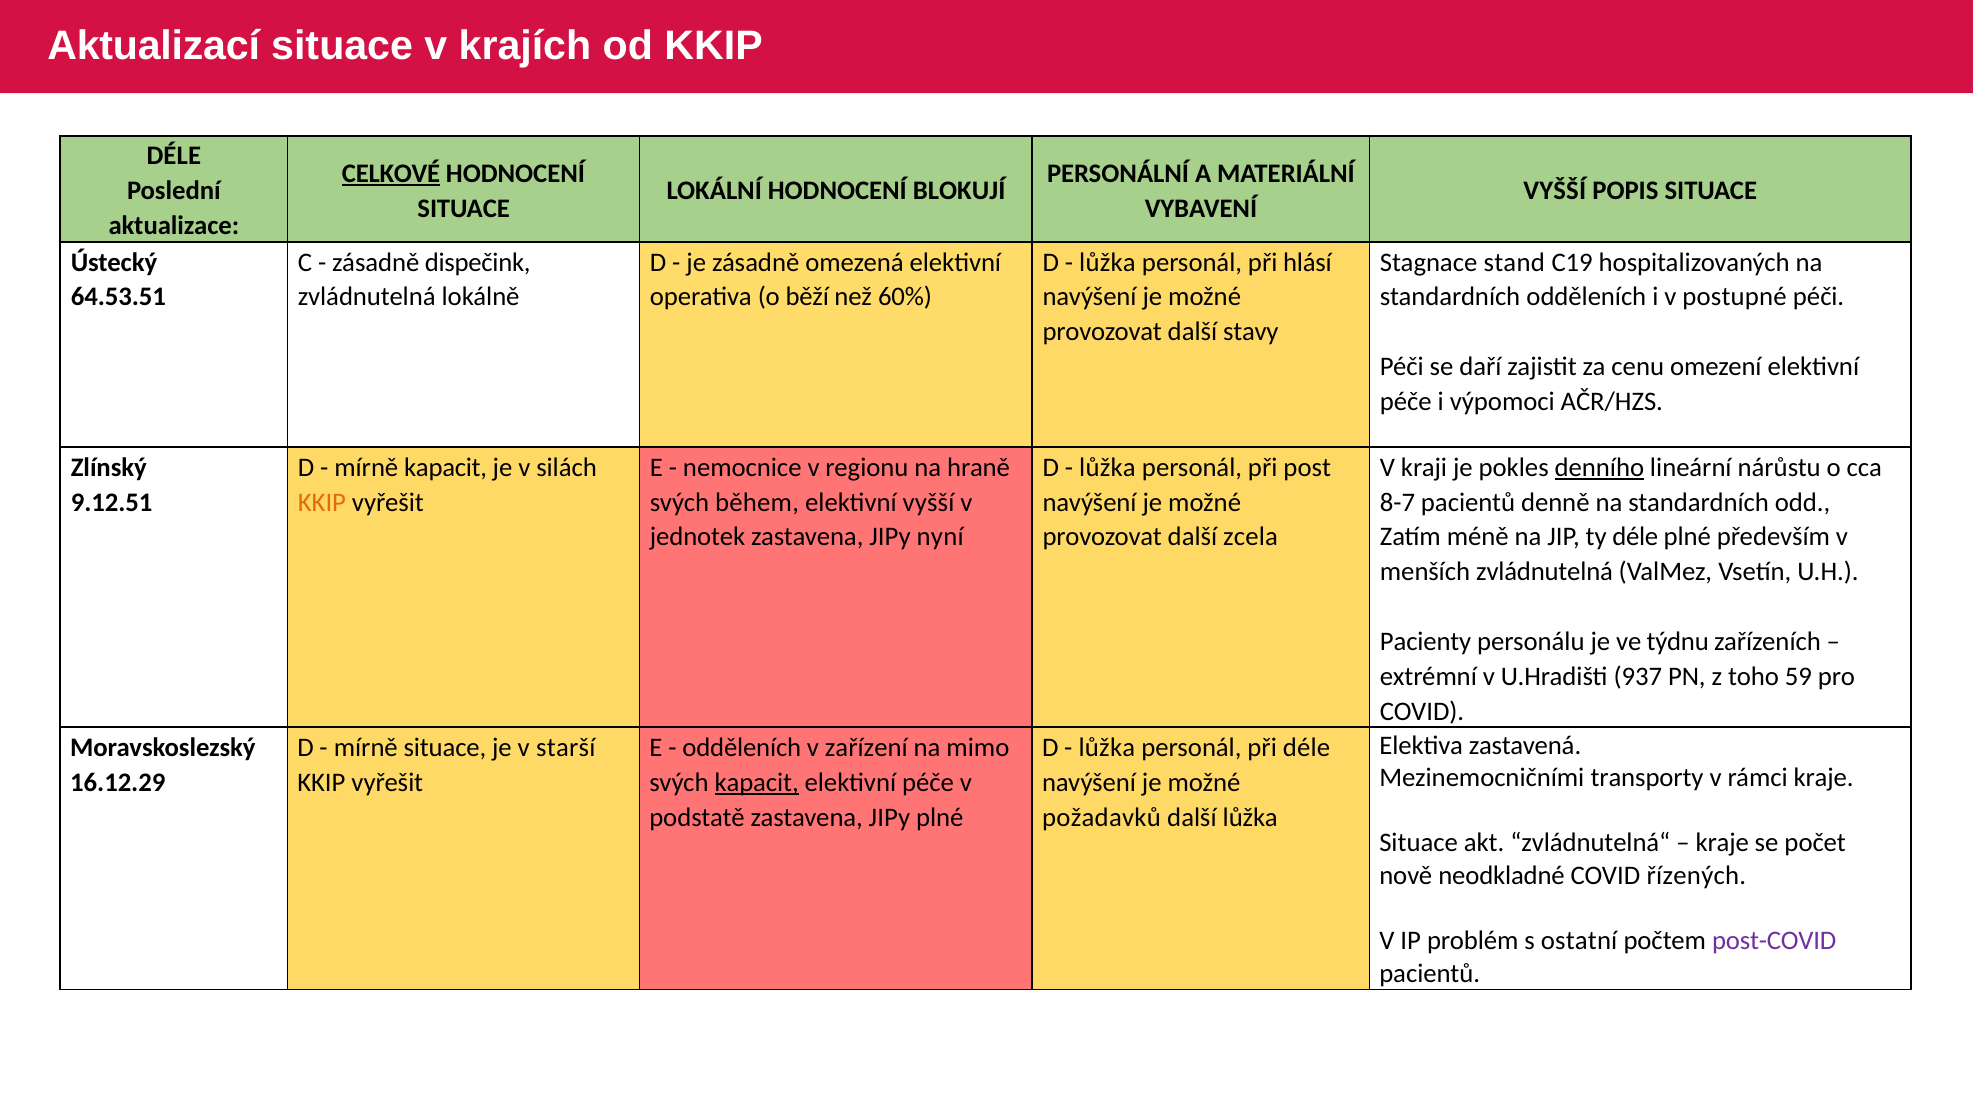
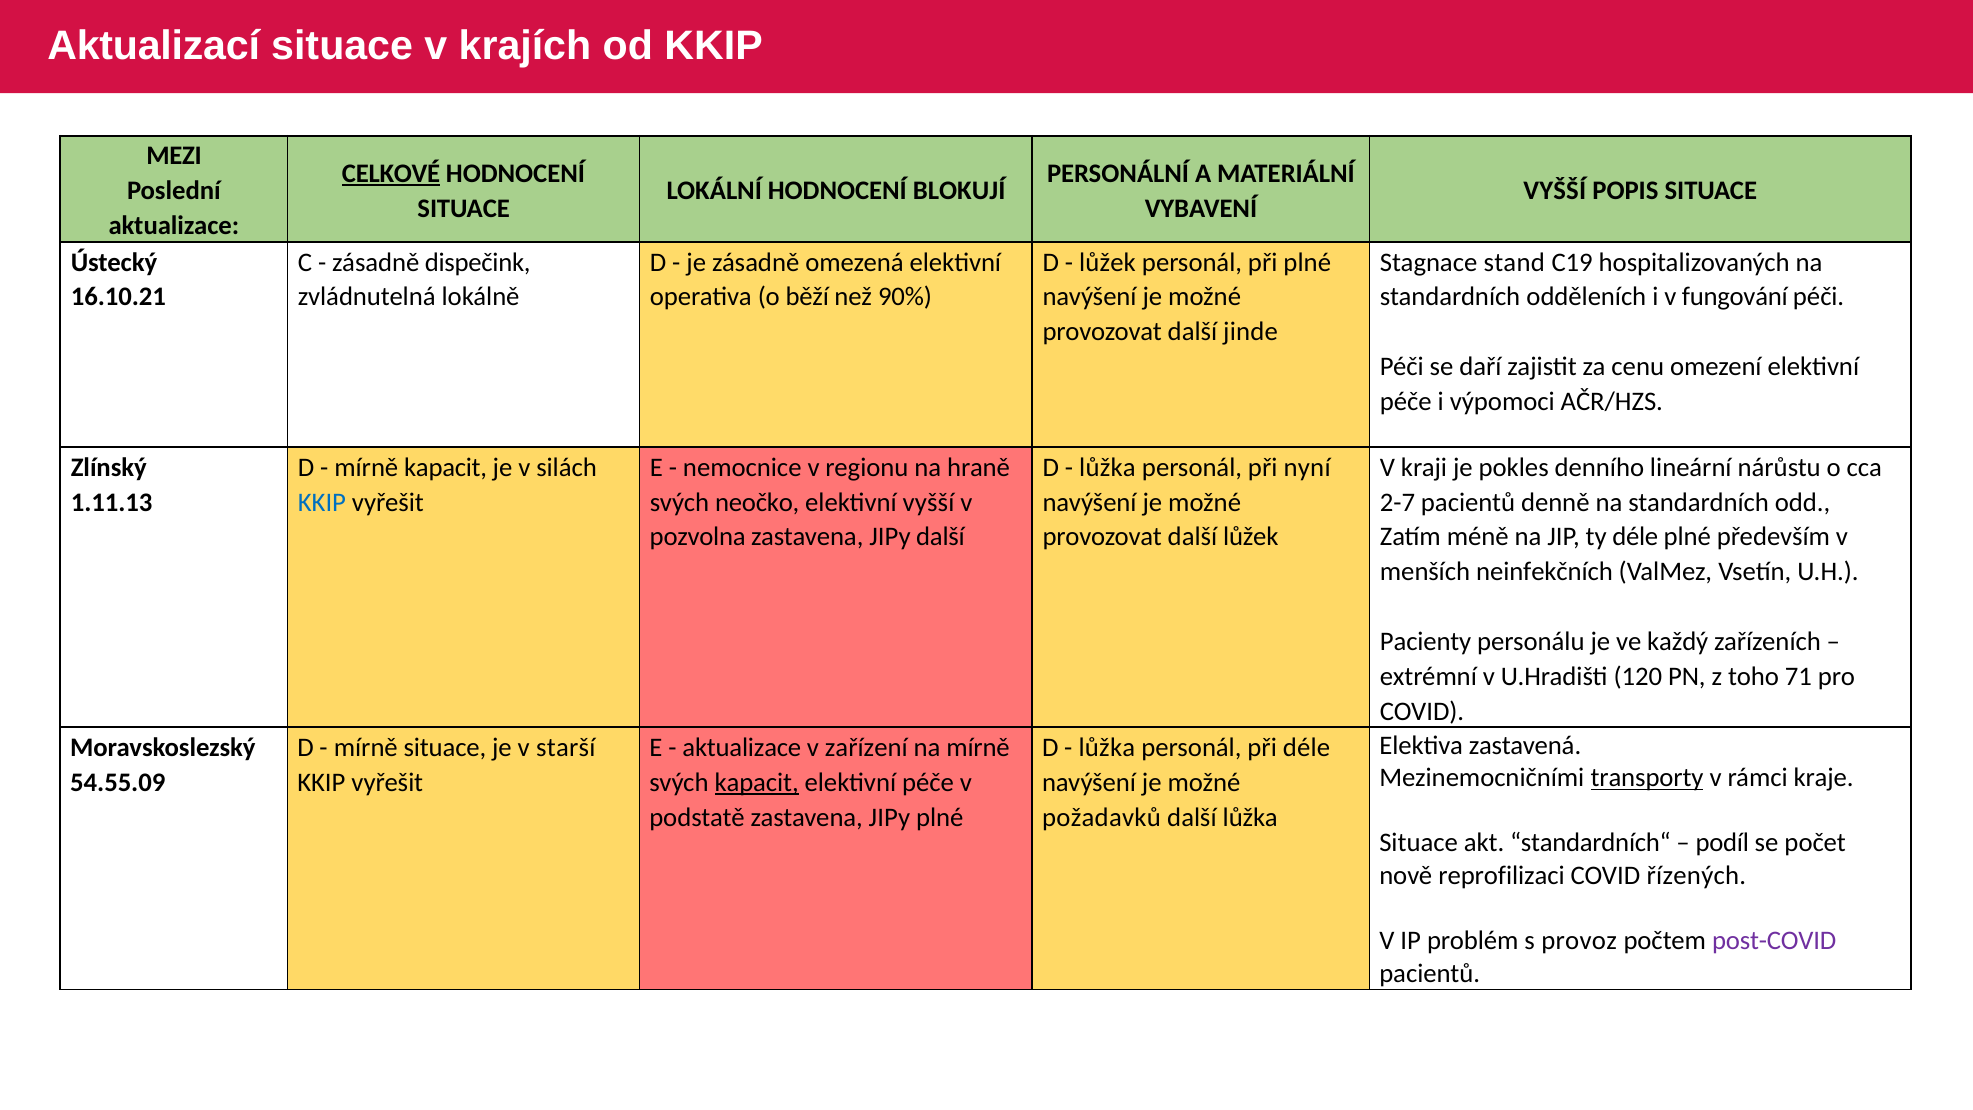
DÉLE: DÉLE -> MEZI (174, 156)
lůžka: lůžka -> lůžek (1108, 262)
při hlásí: hlásí -> plné (1307, 262)
64.53.51: 64.53.51 -> 16.10.21 (118, 297)
60%: 60% -> 90% (905, 297)
postupné: postupné -> fungování (1735, 297)
stavy: stavy -> jinde (1251, 332)
post: post -> nyní (1307, 467)
denního underline: present -> none (1599, 467)
9.12.51: 9.12.51 -> 1.11.13 (112, 502)
KKIP colour: orange -> blue (322, 502)
během: během -> neočko (757, 502)
8-7: 8-7 -> 2-7 (1398, 502)
jednotek: jednotek -> pozvolna (698, 537)
JIPy nyní: nyní -> další (940, 537)
další zcela: zcela -> lůžek (1251, 537)
menších zvládnutelná: zvládnutelná -> neinfekčních (1545, 572)
týdnu: týdnu -> každý (1678, 642)
937: 937 -> 120 (1638, 676)
59: 59 -> 71 (1798, 676)
odděleních: odděleních -> aktualizace (742, 747)
na mimo: mimo -> mírně (978, 747)
transporty underline: none -> present (1647, 778)
16.12.29: 16.12.29 -> 54.55.09 (118, 782)
zvládnutelná“: zvládnutelná“ -> standardních“ (1590, 843)
kraje: kraje -> podíl (1722, 843)
neodkladné: neodkladné -> reprofilizaci (1502, 875)
ostatní: ostatní -> provoz (1579, 941)
